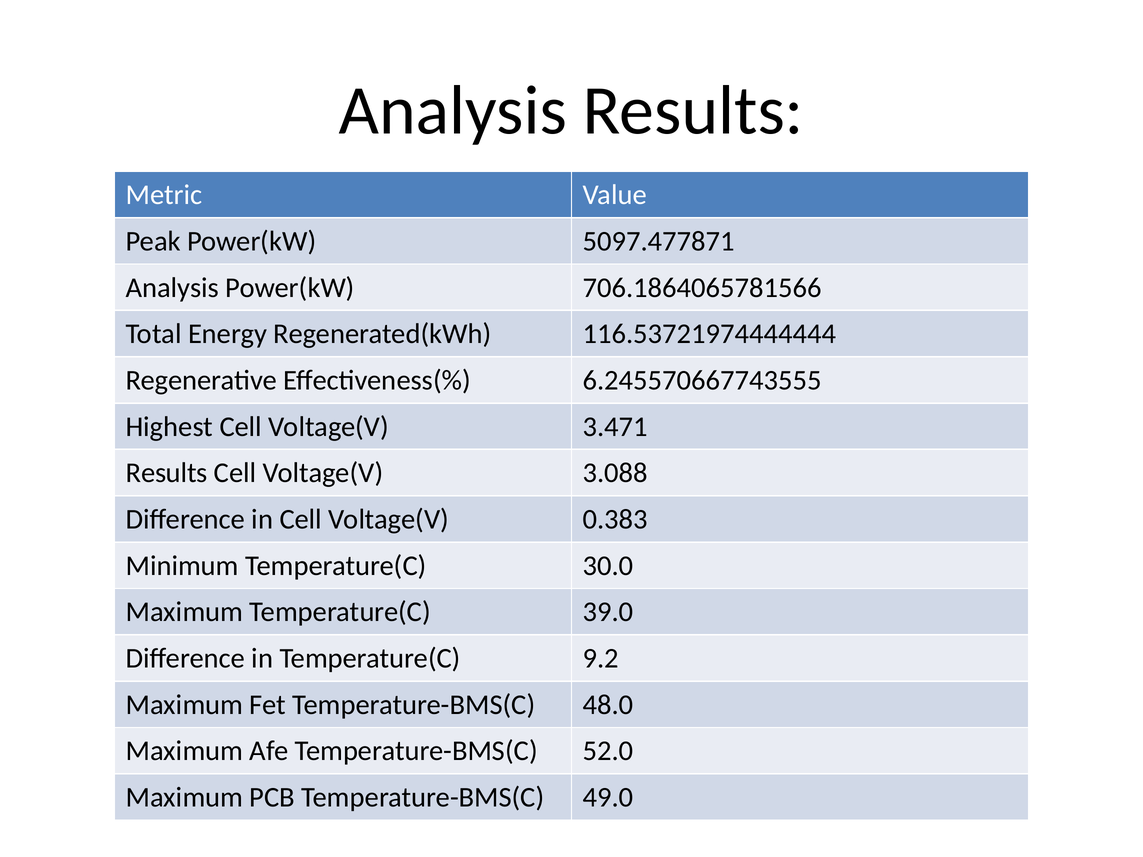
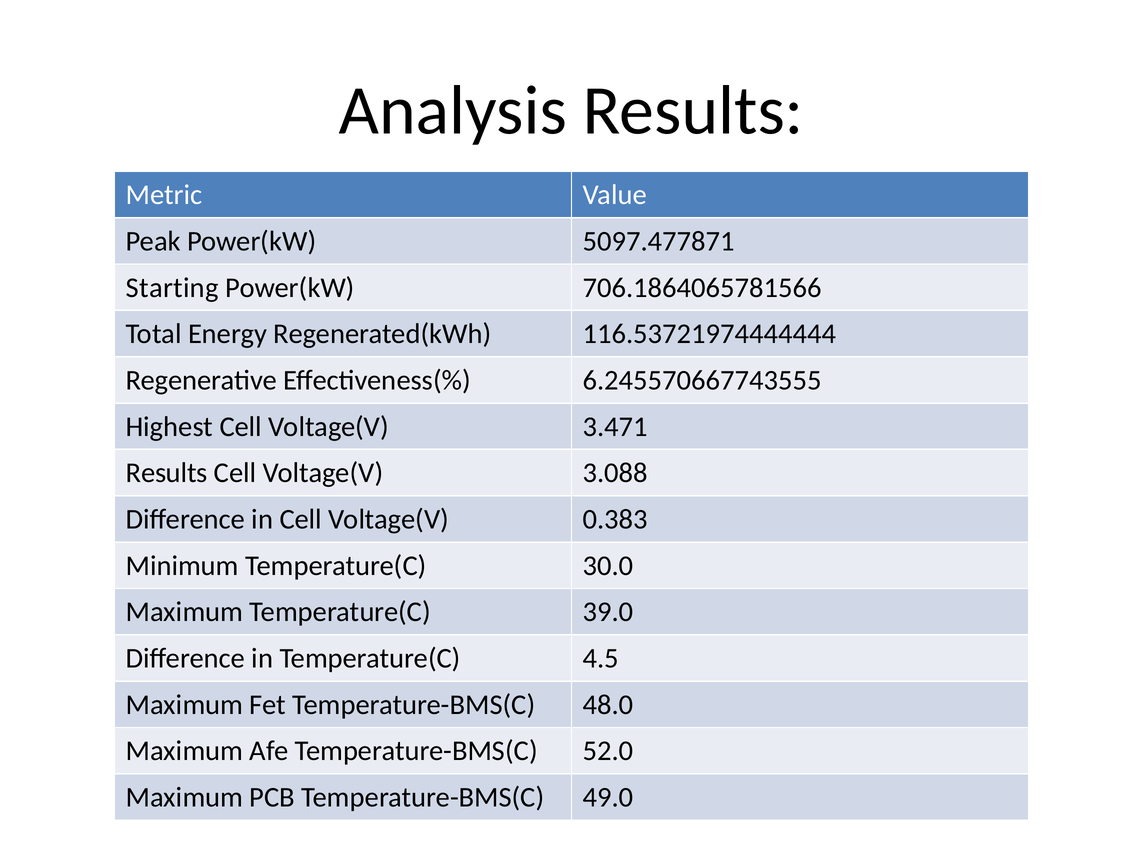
Analysis: Analysis -> Starting (172, 288)
9.2: 9.2 -> 4.5 (601, 658)
